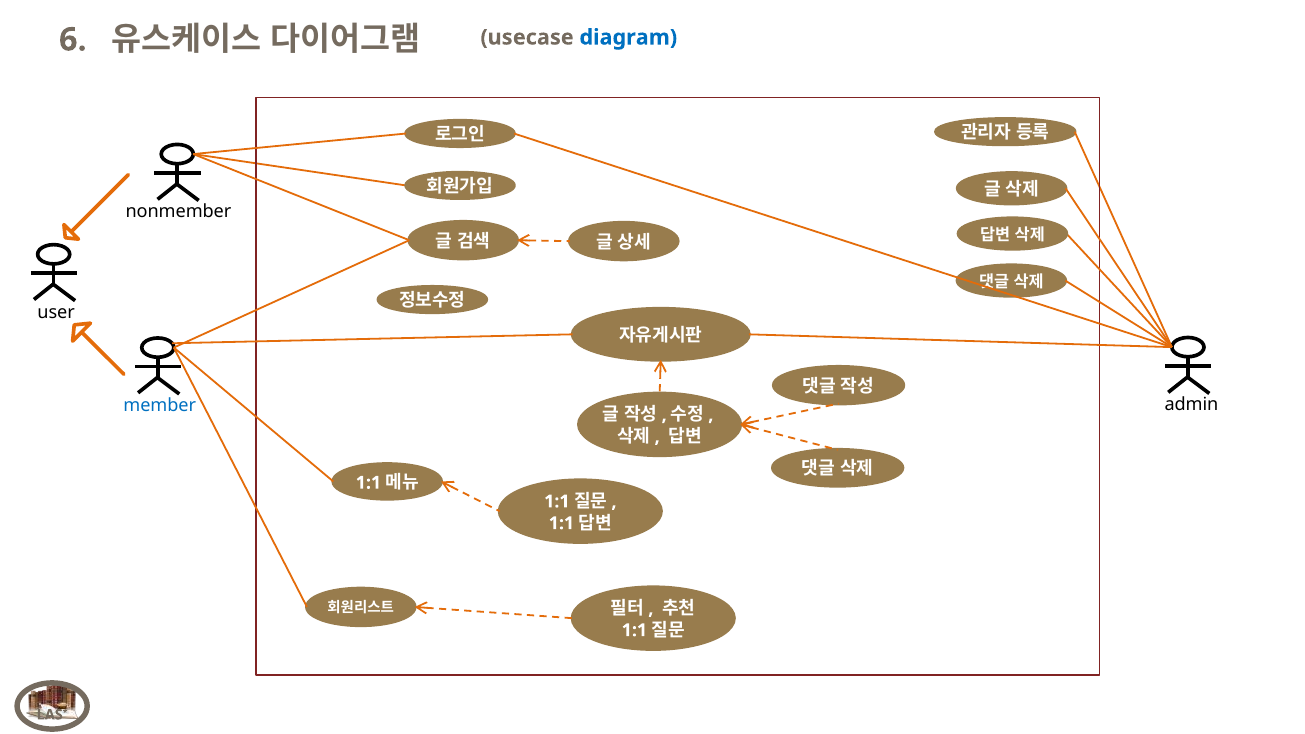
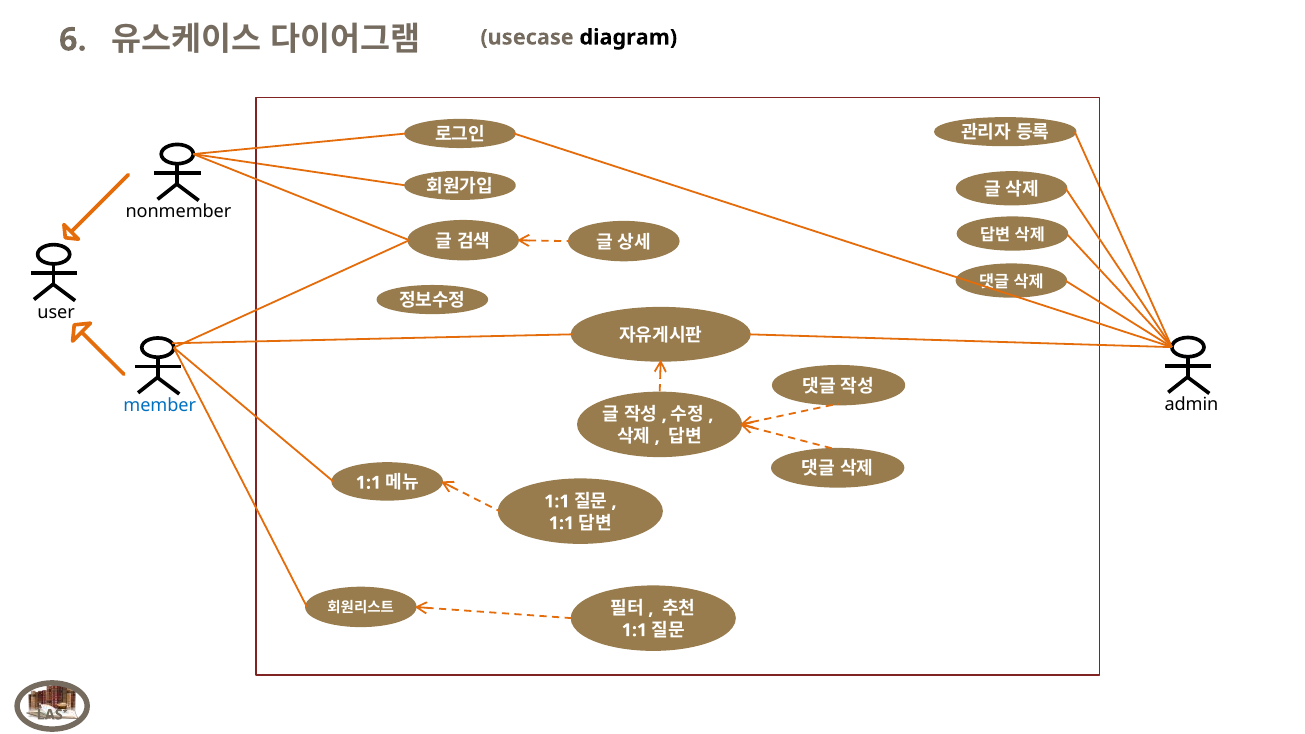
diagram colour: blue -> black (628, 37)
